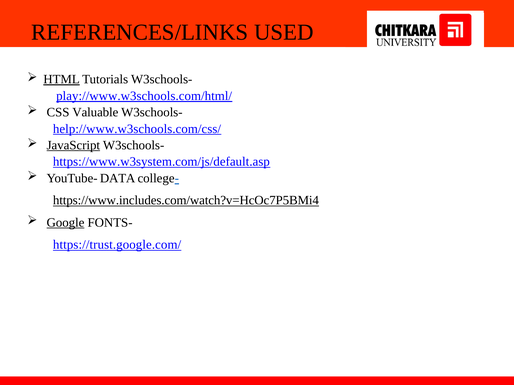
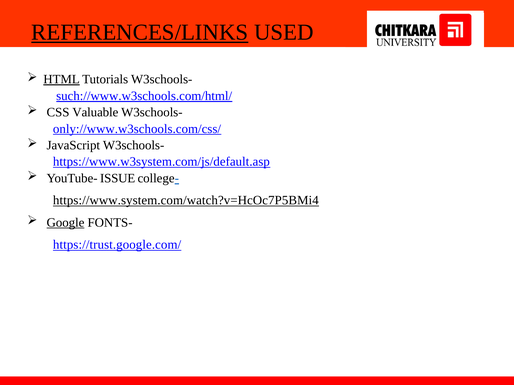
REFERENCES/LINKS underline: none -> present (140, 32)
play://www.w3schools.com/html/: play://www.w3schools.com/html/ -> such://www.w3schools.com/html/ (144, 96)
help://www.w3schools.com/css/: help://www.w3schools.com/css/ -> only://www.w3schools.com/css/ (137, 129)
JavaScript underline: present -> none (73, 145)
DATA: DATA -> ISSUE (118, 178)
https://www.includes.com/watch?v=HcOc7P5BMi4: https://www.includes.com/watch?v=HcOc7P5BMi4 -> https://www.system.com/watch?v=HcOc7P5BMi4 (186, 201)
